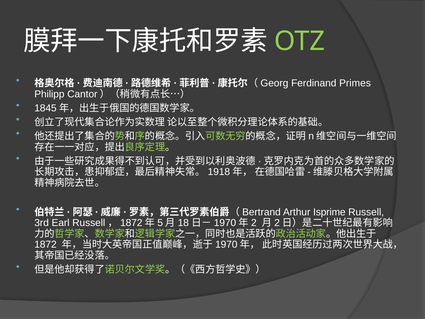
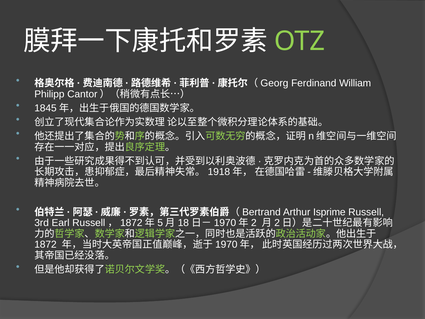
Primes: Primes -> William (355, 83)
